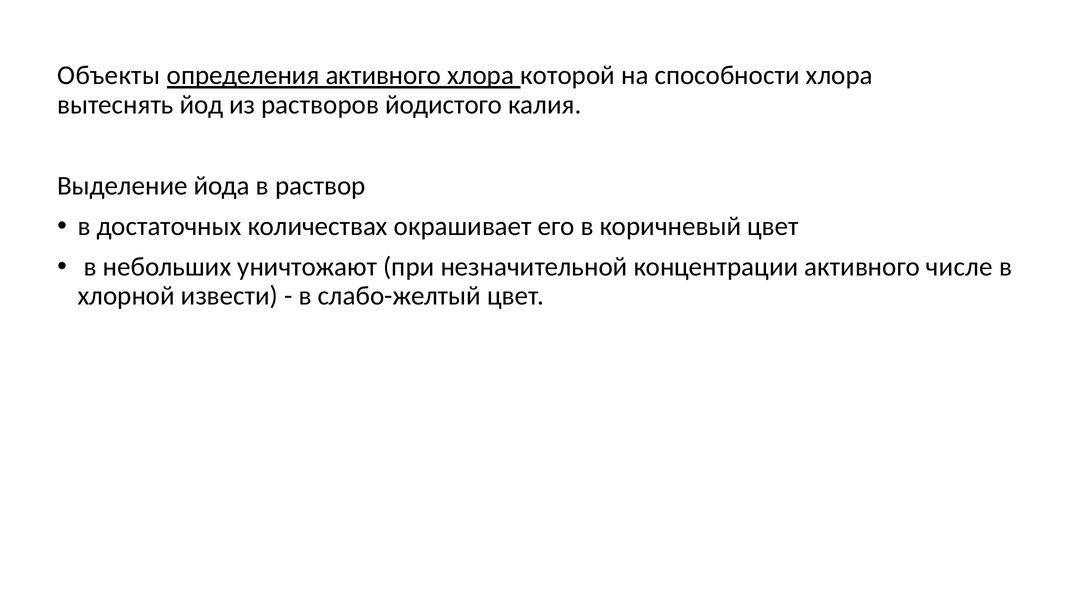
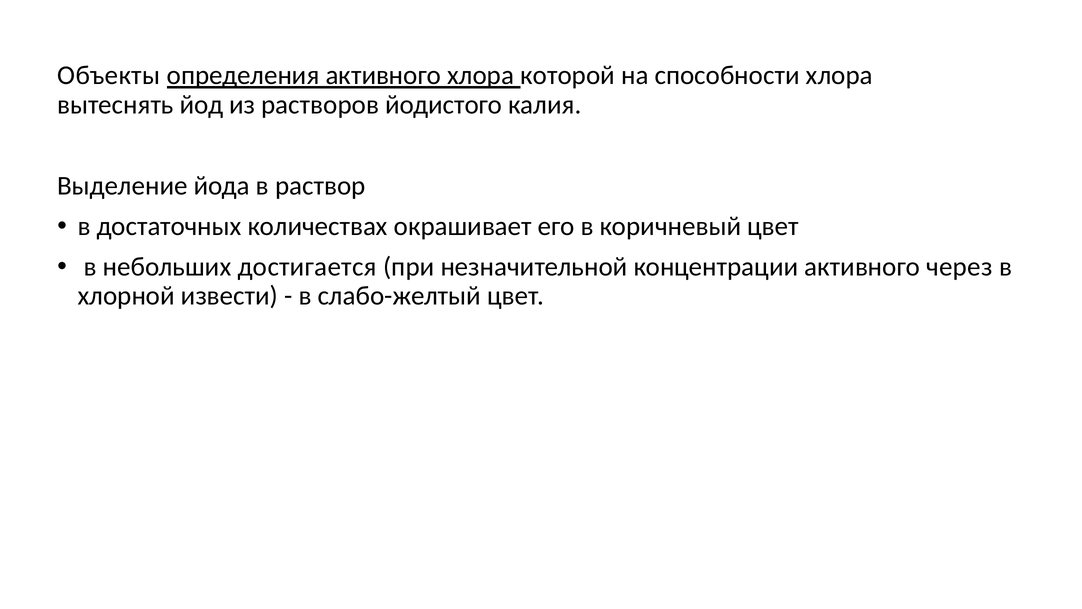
уничтожают: уничтожают -> достигается (307, 267)
числе: числе -> через (959, 267)
